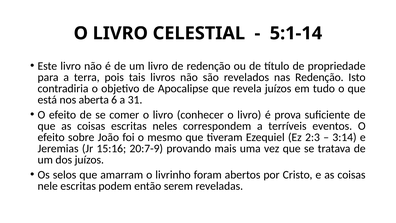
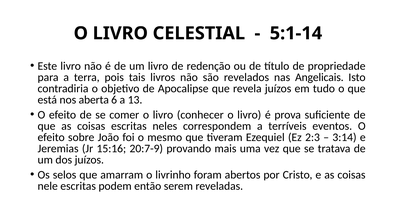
nas Redenção: Redenção -> Angelicais (319, 77)
31: 31 -> 13 (135, 100)
